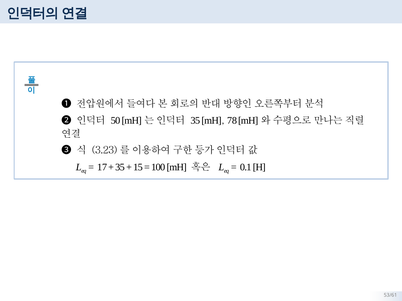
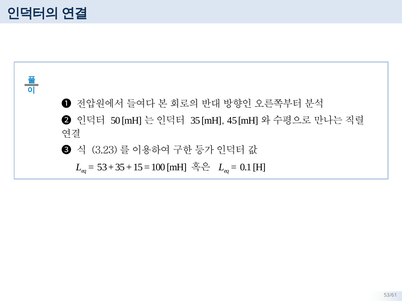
78: 78 -> 45 (232, 121)
17: 17 -> 53 (102, 167)
